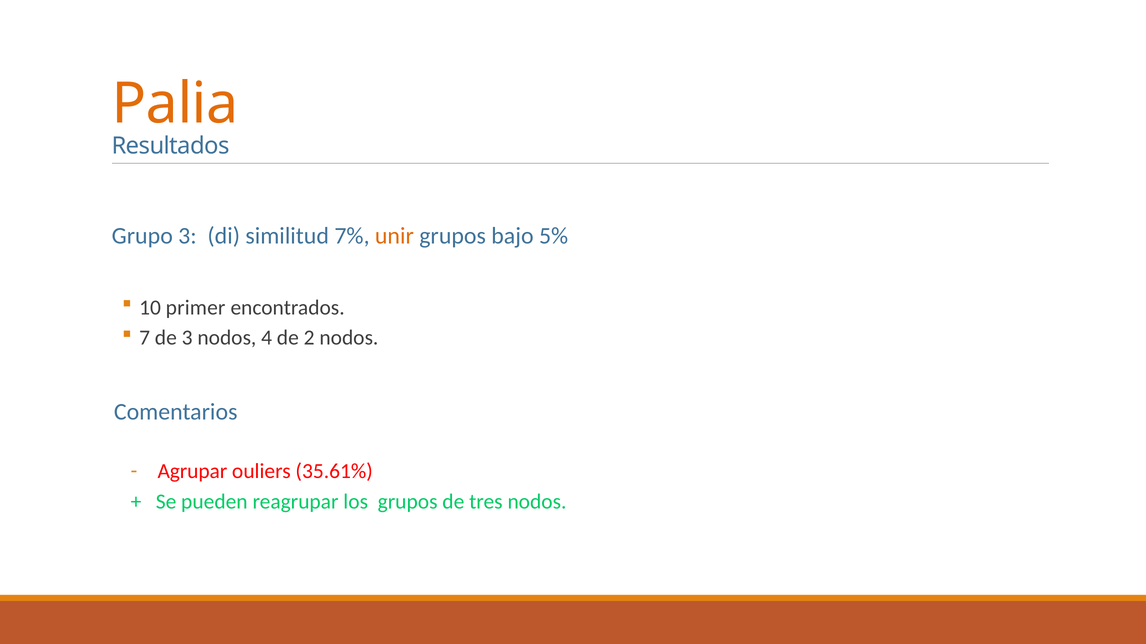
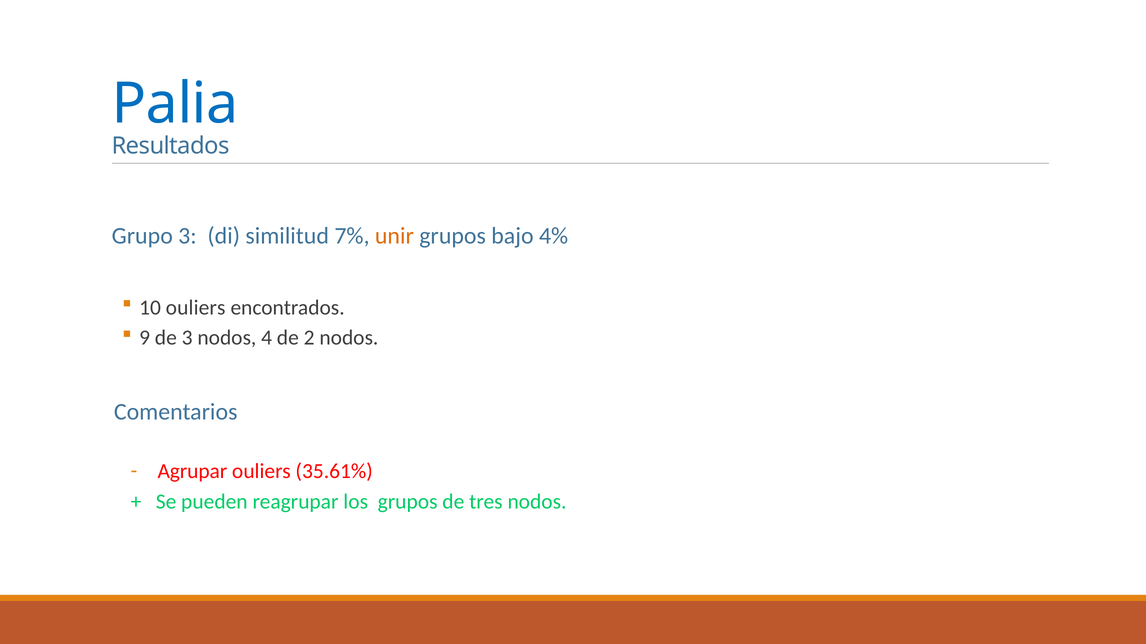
Palia colour: orange -> blue (175, 104)
5%: 5% -> 4% (554, 236)
10 primer: primer -> ouliers (196, 308)
7: 7 -> 9 (145, 338)
